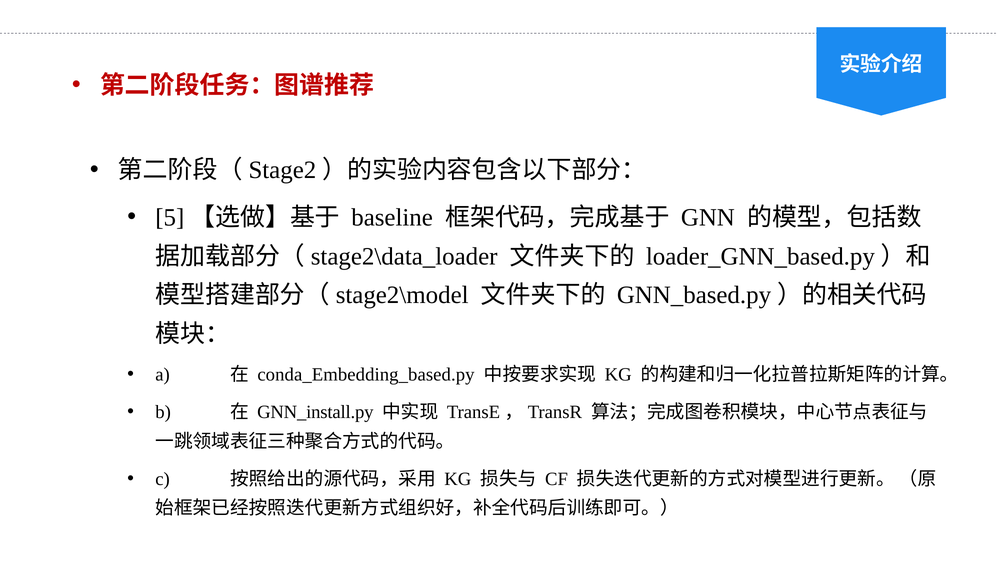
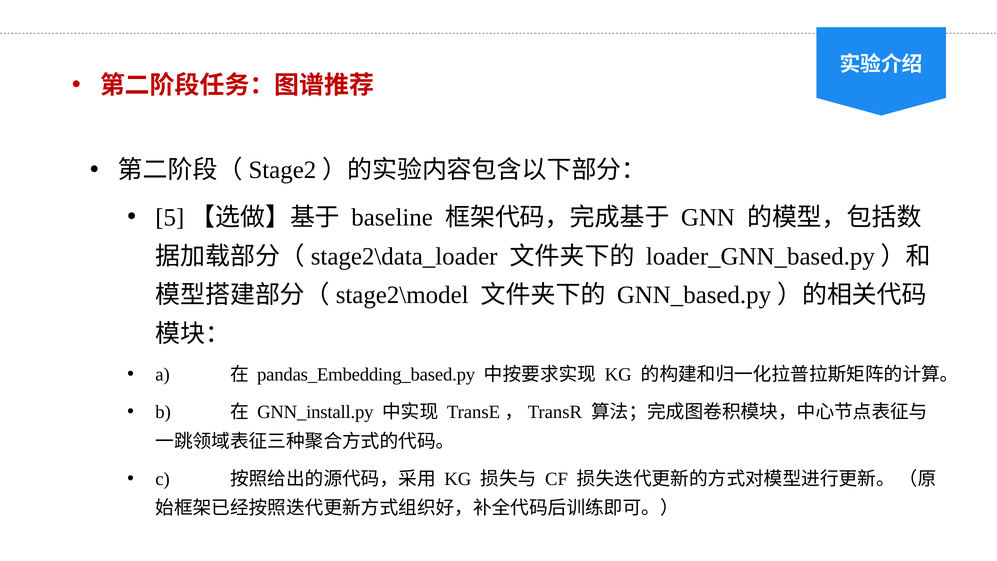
conda_Embedding_based.py: conda_Embedding_based.py -> pandas_Embedding_based.py (366, 375)
